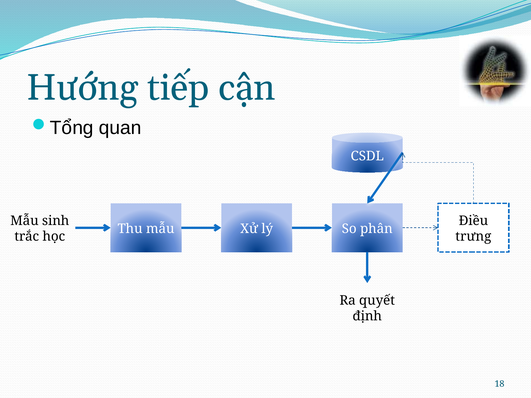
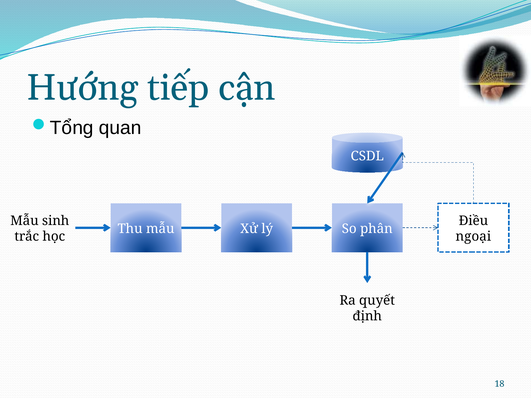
trưng: trưng -> ngoại (473, 237)
